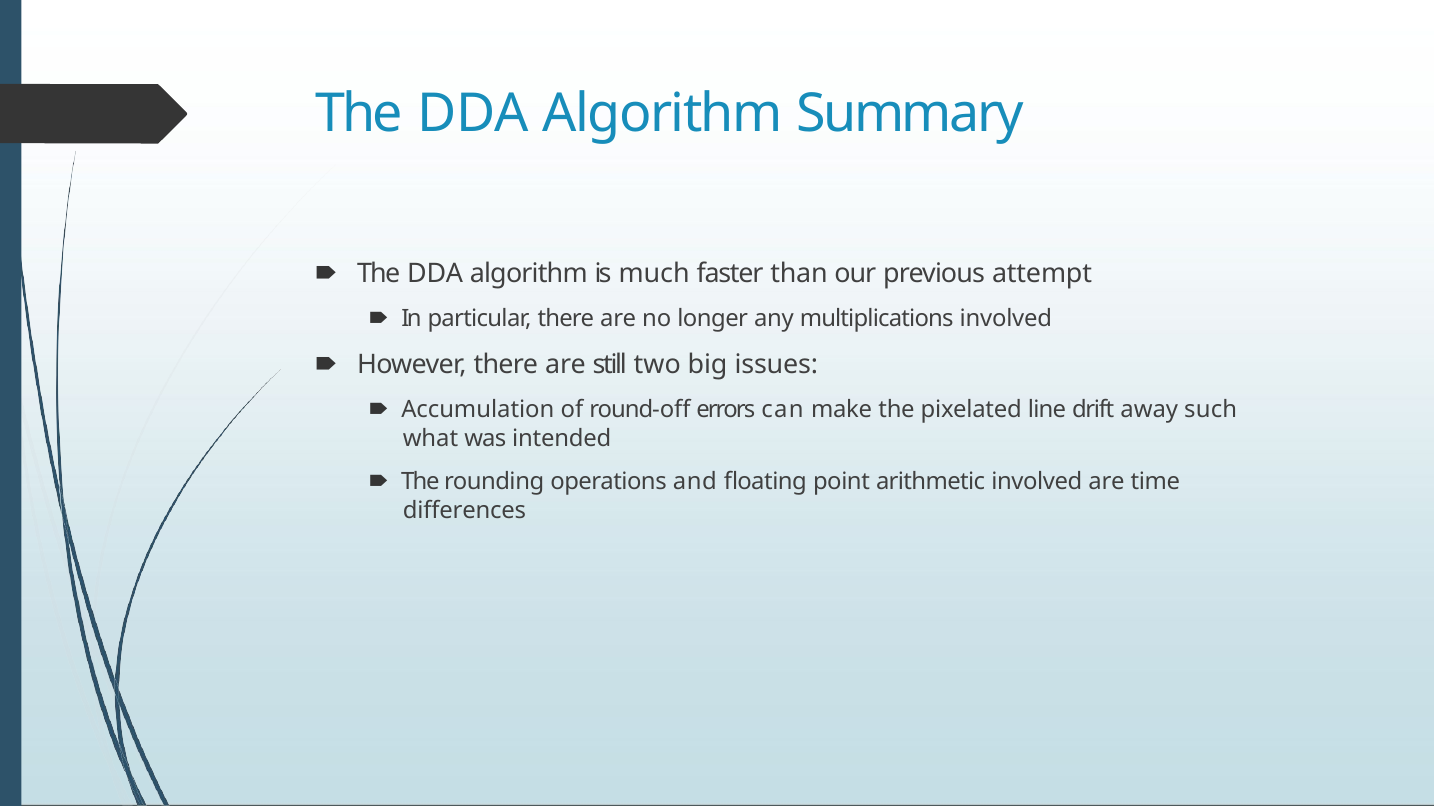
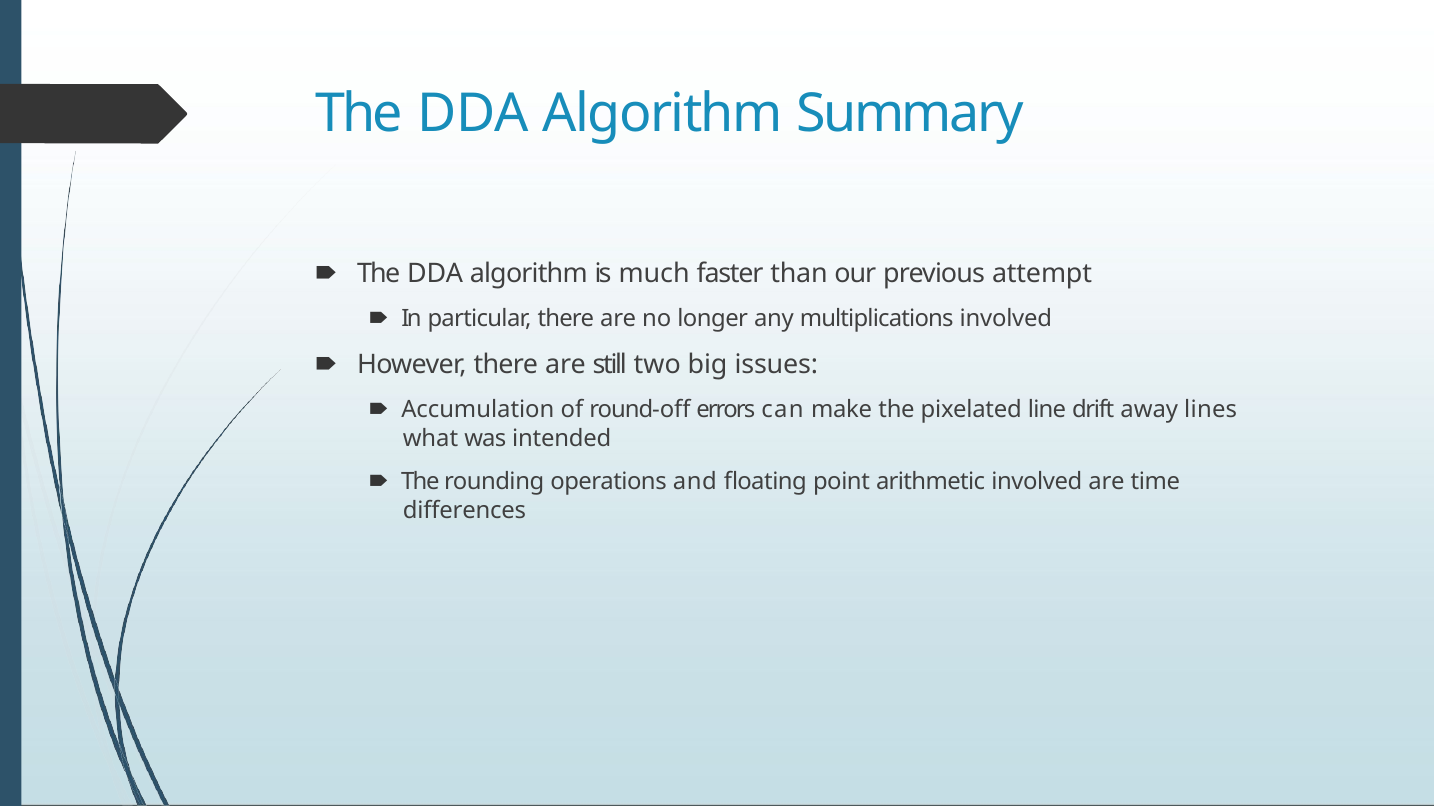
such: such -> lines (1211, 410)
